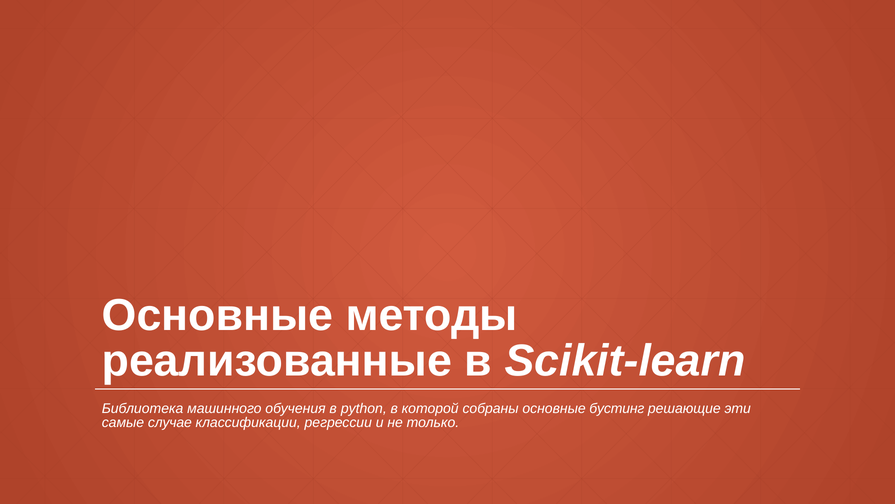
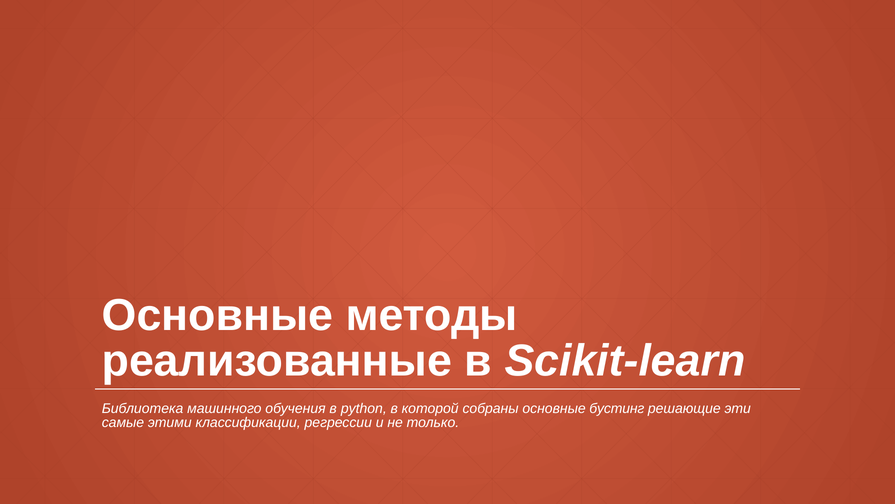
случае: случае -> этими (170, 422)
